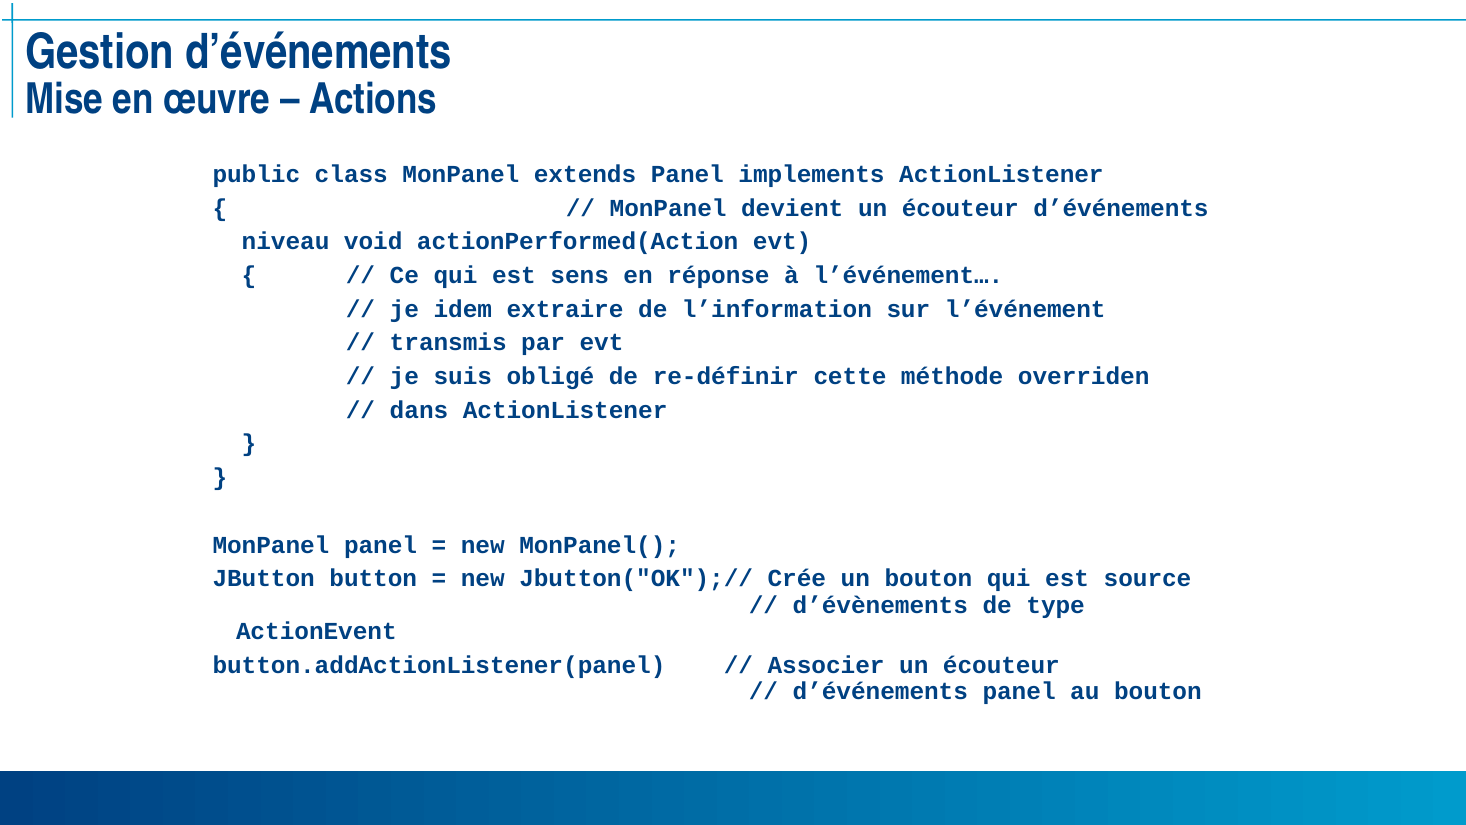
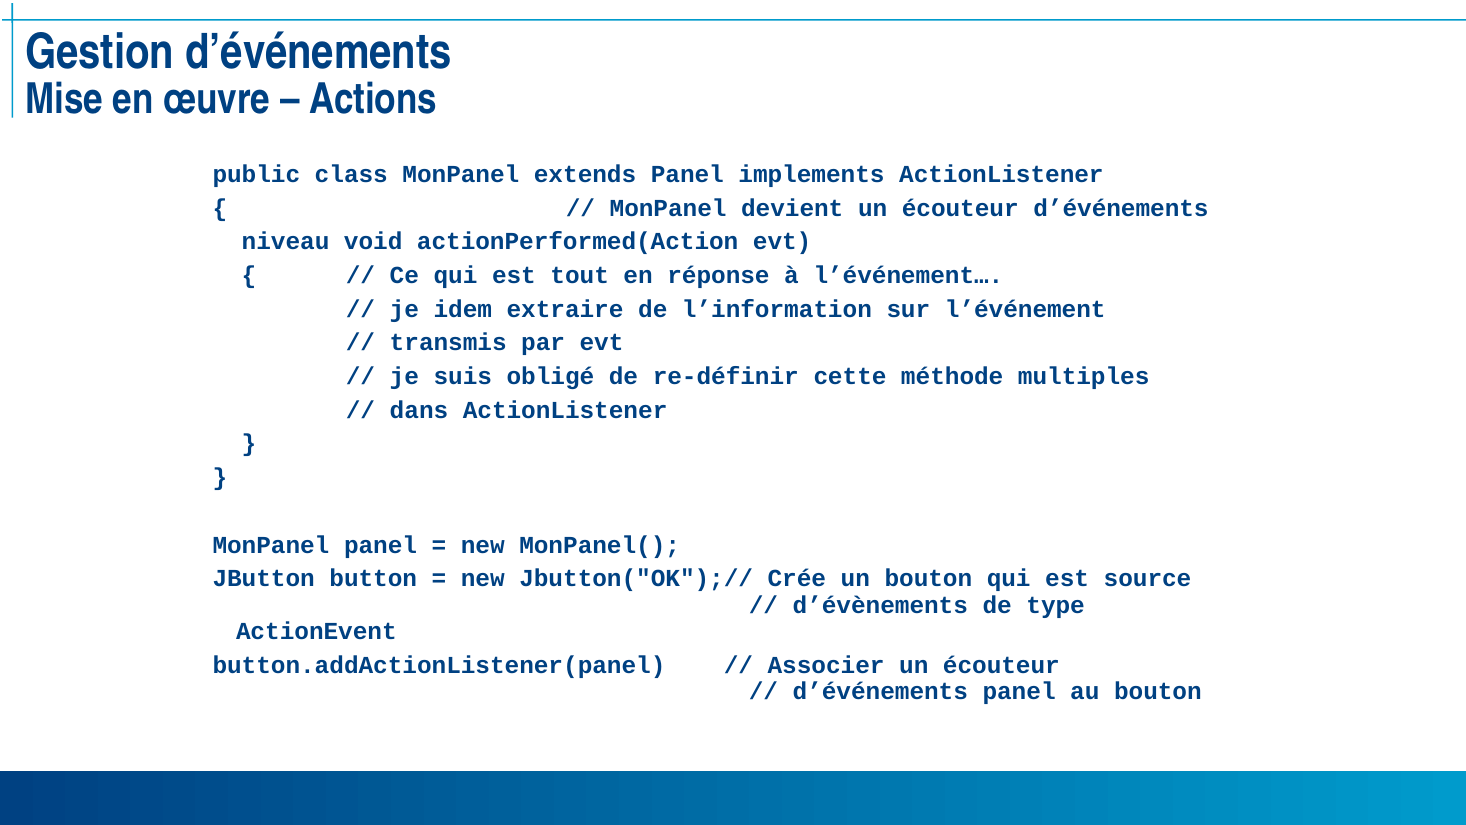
sens: sens -> tout (580, 275)
overriden: overriden -> multiples (1084, 376)
